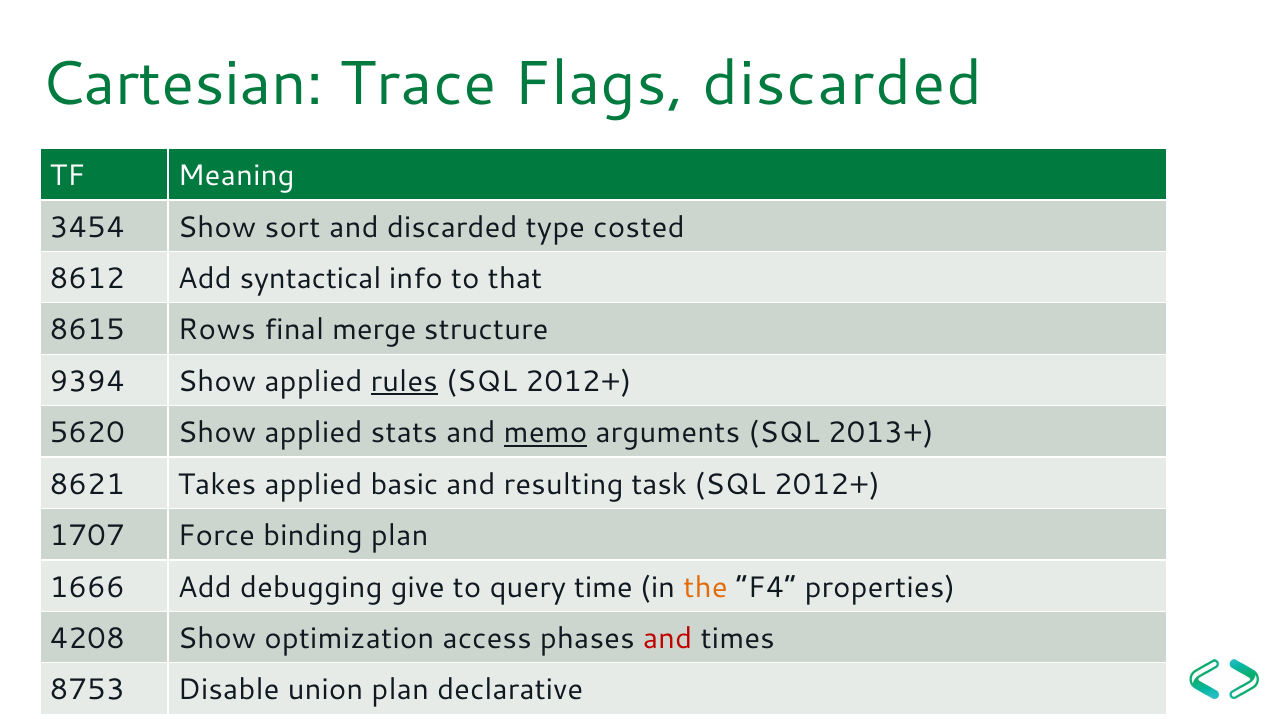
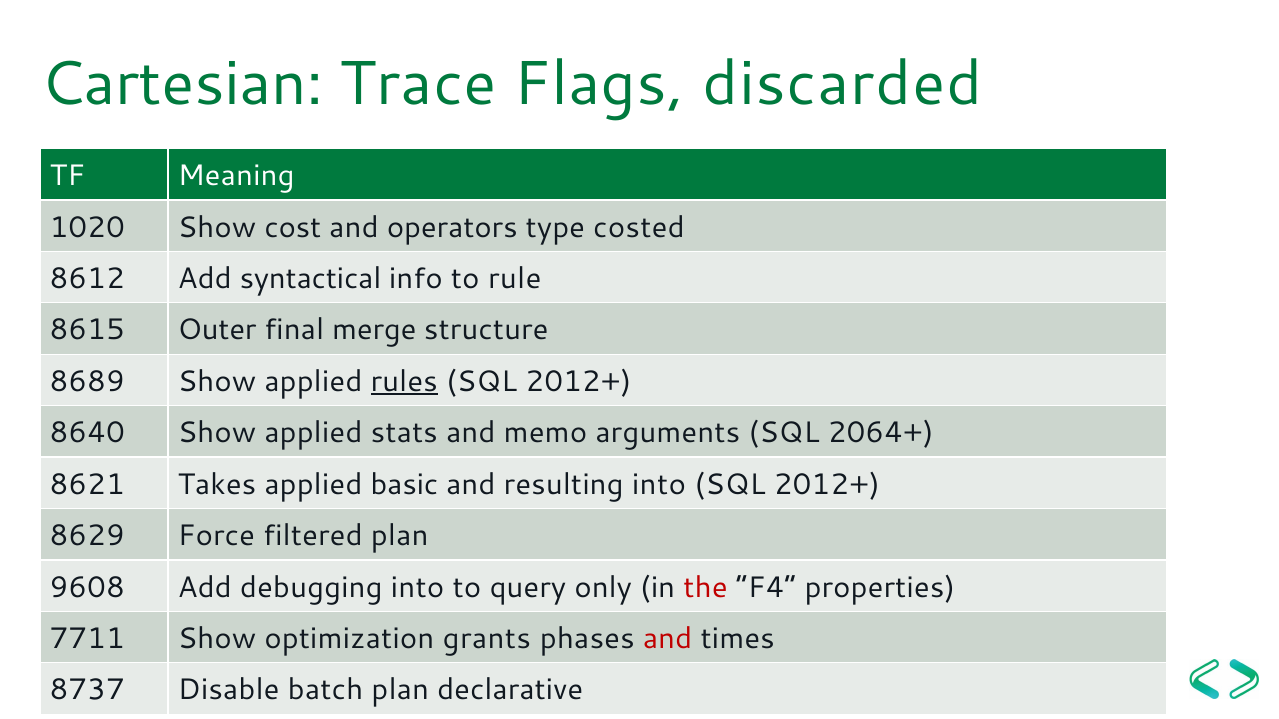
3454: 3454 -> 1020 (87, 228)
sort: sort -> cost (293, 228)
and discarded: discarded -> operators (452, 228)
that: that -> rule (515, 279)
Rows: Rows -> Outer (217, 330)
9394: 9394 -> 8689 (87, 382)
5620: 5620 -> 8640 (87, 433)
memo underline: present -> none (545, 433)
2013+: 2013+ -> 2064+ (881, 433)
resulting task: task -> into (659, 485)
1707: 1707 -> 8629 (87, 536)
binding: binding -> filtered (313, 536)
1666: 1666 -> 9608 (87, 588)
debugging give: give -> into (418, 588)
time: time -> only (603, 588)
the colour: orange -> red (706, 588)
4208: 4208 -> 7711 (87, 639)
access: access -> grants (487, 639)
8753: 8753 -> 8737 (87, 690)
union: union -> batch (325, 690)
